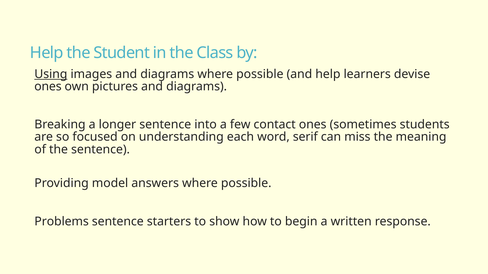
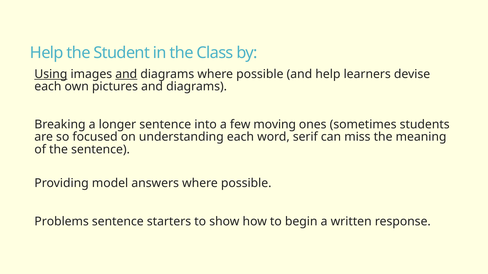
and underline: none -> present (126, 74)
ones: ones -> each (48, 87)
contact: contact -> moving (275, 125)
